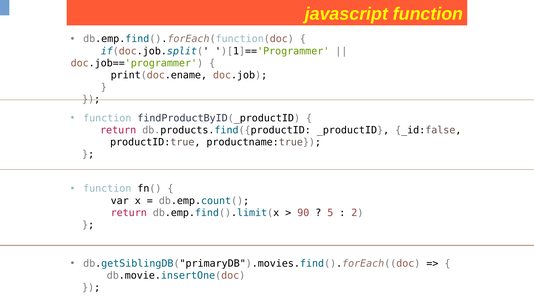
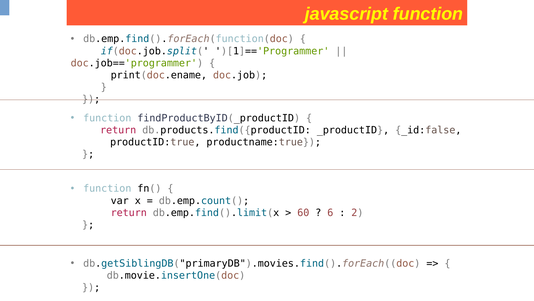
90: 90 -> 60 (303, 212)
5: 5 -> 6 (330, 212)
